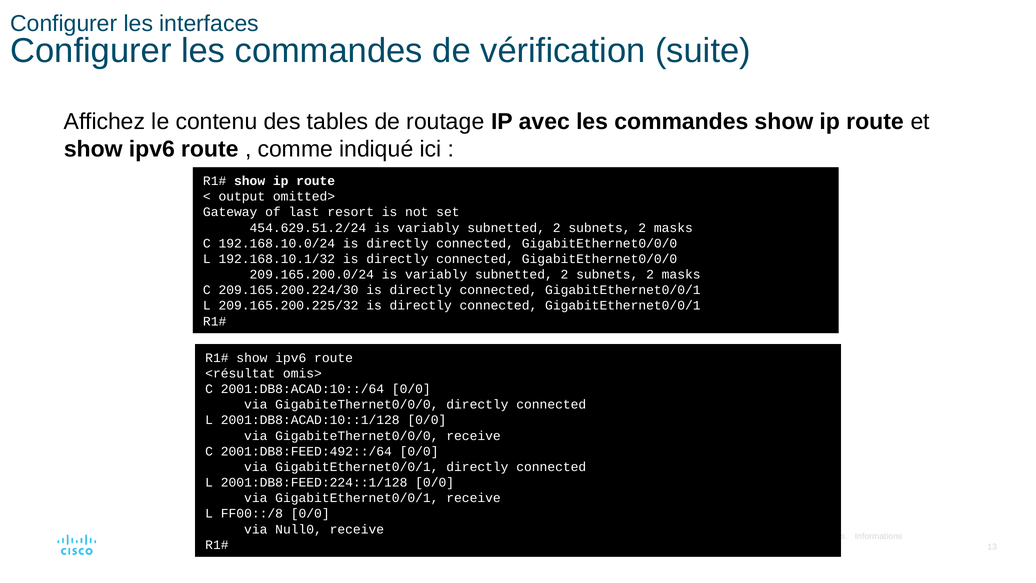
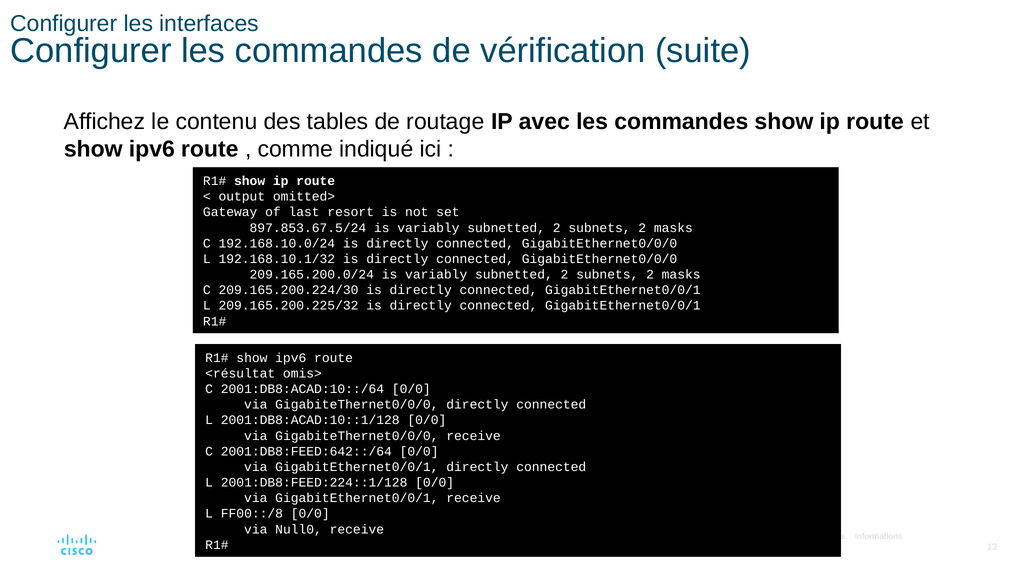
454.629.51.2/24: 454.629.51.2/24 -> 897.853.67.5/24 (308, 228)
2001:DB8:FEED:492::/64: 2001:DB8:FEED:492::/64 -> 2001:DB8:FEED:642::/64 (306, 451)
